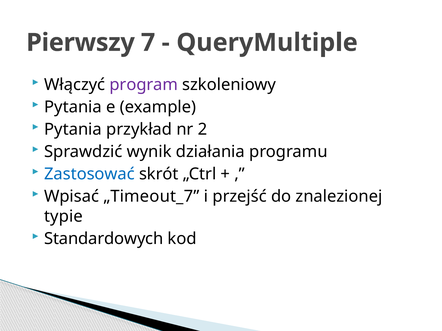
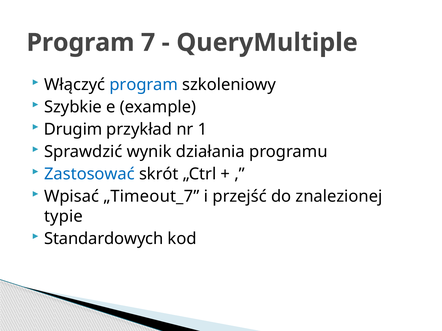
Pierwszy: Pierwszy -> Program (80, 43)
program colour: purple -> blue (144, 85)
Pytania: Pytania -> Szybkie (73, 107)
Pytania: Pytania -> Drugim (73, 130)
2: 2 -> 1 (203, 130)
